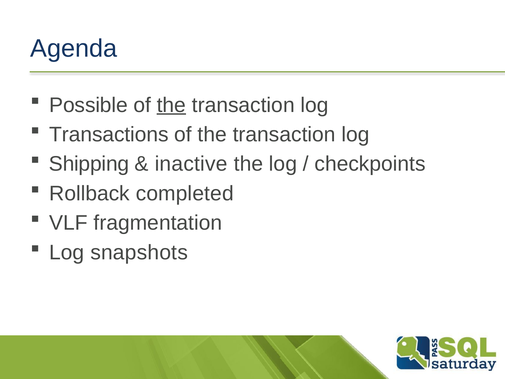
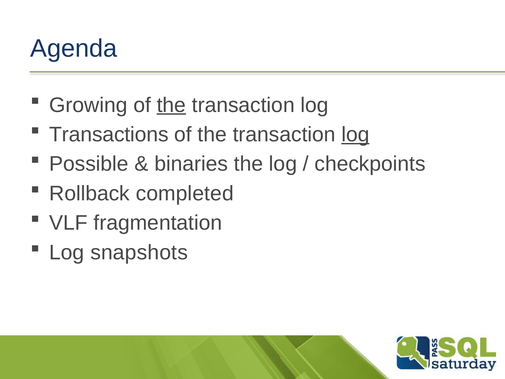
Possible: Possible -> Growing (88, 105)
log underline: none -> present (356, 134)
Shipping: Shipping -> Possible (89, 164)
inactive: inactive -> binaries (191, 164)
